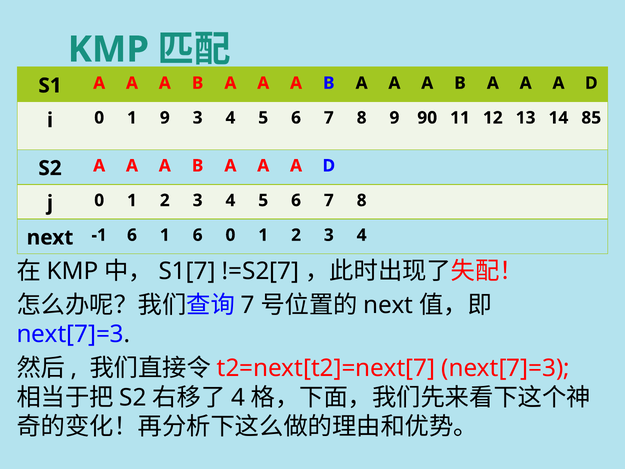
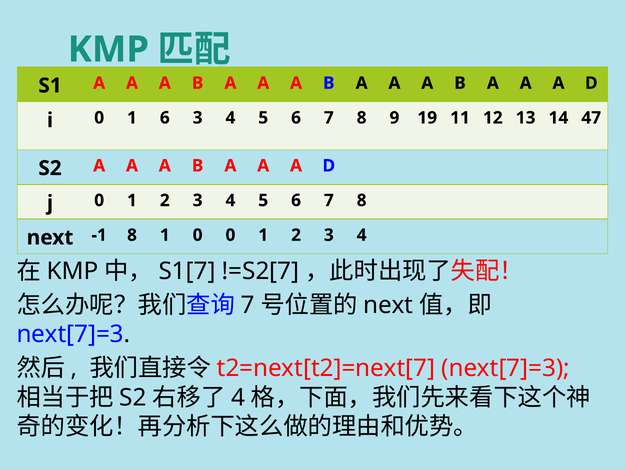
1 9: 9 -> 6 (165, 118)
90: 90 -> 19 (427, 118)
85: 85 -> 47 (591, 118)
-1 6: 6 -> 8 (132, 235)
1 6: 6 -> 0 (198, 235)
